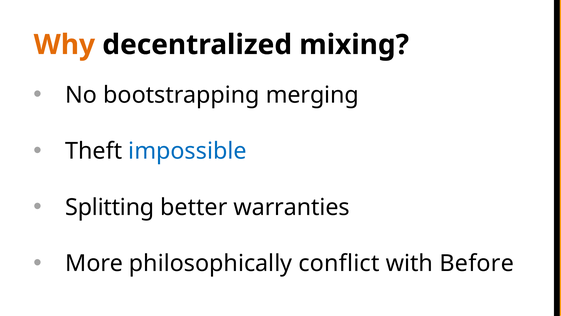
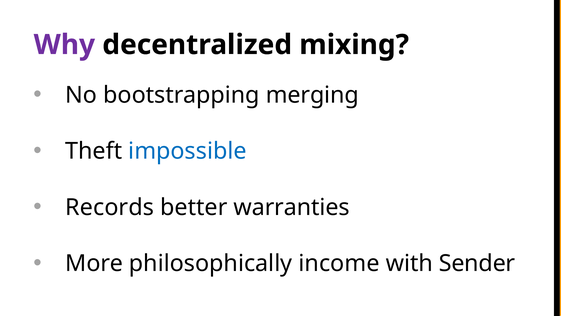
Why colour: orange -> purple (64, 45)
Splitting: Splitting -> Records (110, 207)
conflict: conflict -> income (339, 263)
Before: Before -> Sender (477, 263)
